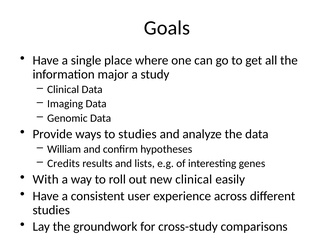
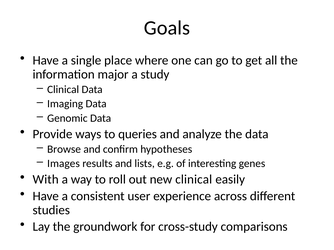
to studies: studies -> queries (138, 134)
William: William -> Browse (64, 149)
Credits: Credits -> Images (63, 164)
